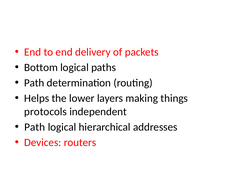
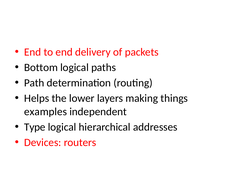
protocols: protocols -> examples (46, 112)
Path: Path -> Type (35, 127)
